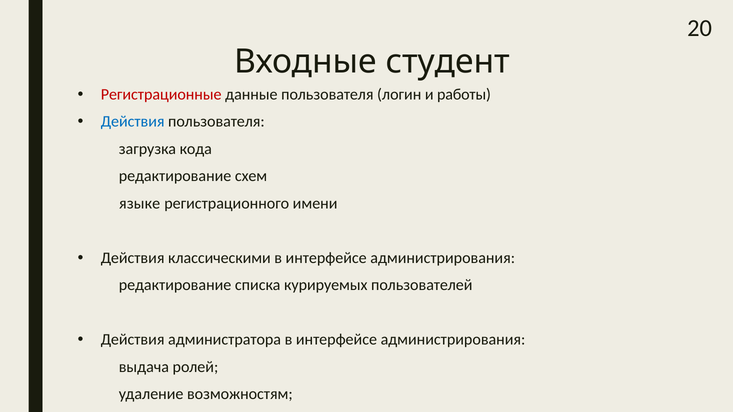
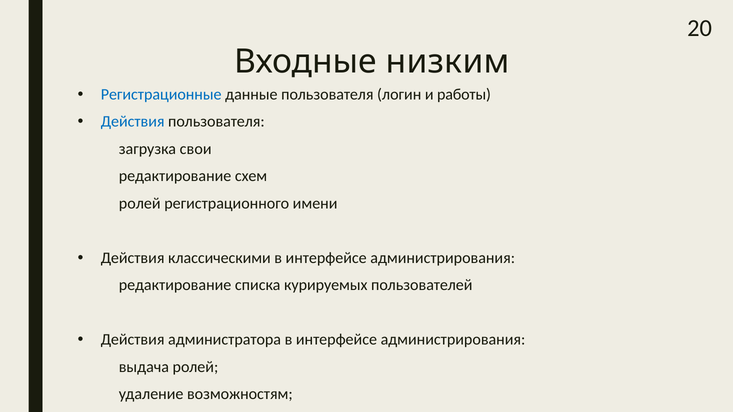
студент: студент -> низким (448, 62)
Регистрационные colour: red -> blue (161, 94)
кода: кода -> свои (196, 149)
языке: языке -> ролей (140, 203)
